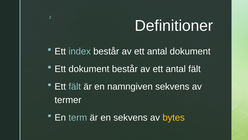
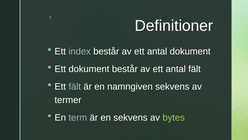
bytes colour: yellow -> light green (174, 117)
